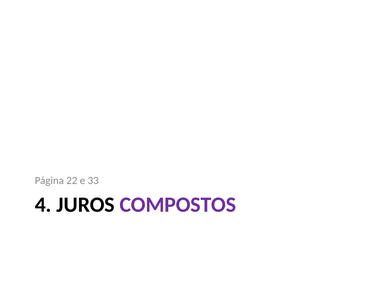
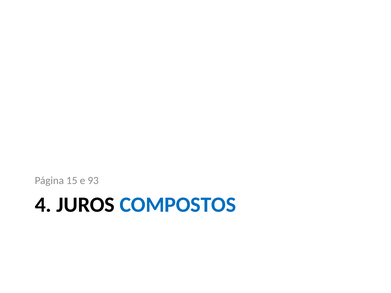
22: 22 -> 15 (72, 181)
33: 33 -> 93 (93, 181)
COMPOSTOS colour: purple -> blue (178, 205)
